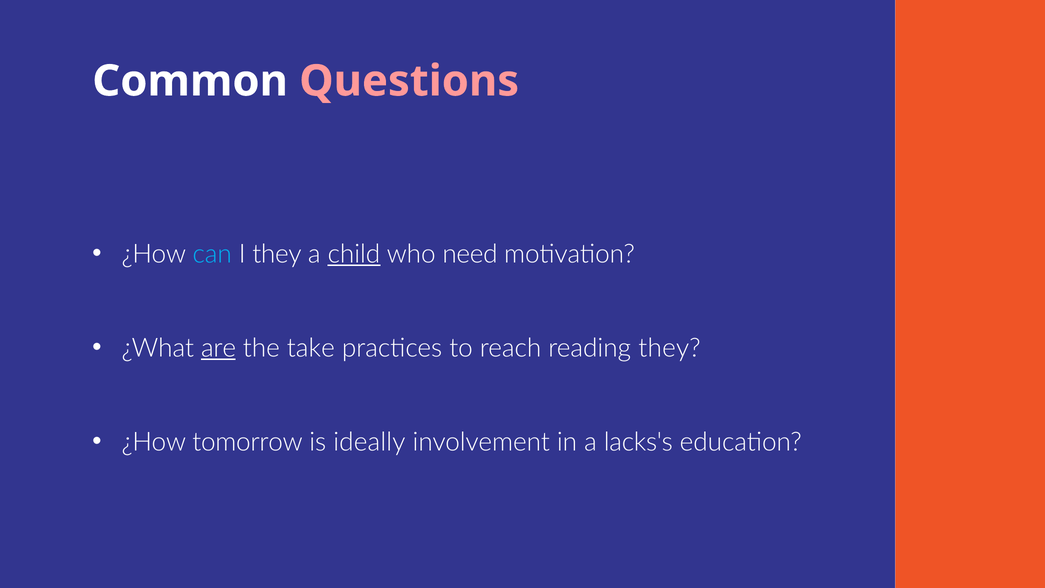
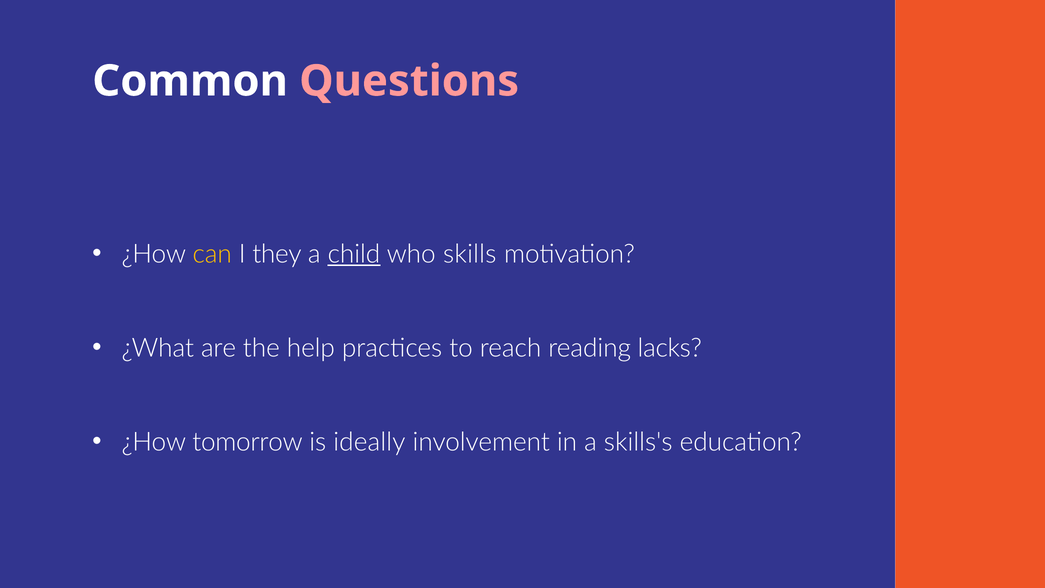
can colour: light blue -> yellow (212, 254)
need: need -> skills (470, 254)
are underline: present -> none (219, 348)
take: take -> help (311, 348)
reading they: they -> lacks (670, 348)
lacks's: lacks's -> skills's (638, 442)
